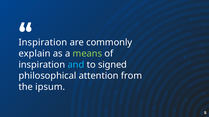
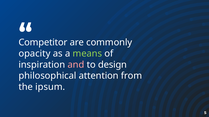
Inspiration: Inspiration -> Competitor (43, 43)
explain: explain -> opacity (34, 54)
and colour: light blue -> pink (76, 65)
signed: signed -> design (112, 65)
